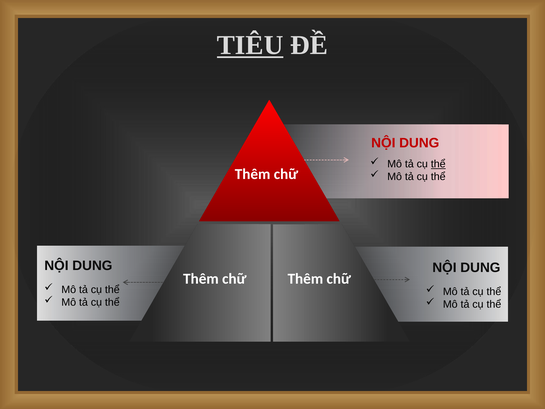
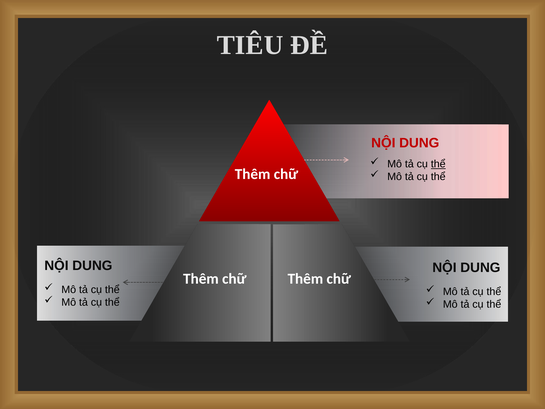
TIÊU underline: present -> none (250, 45)
